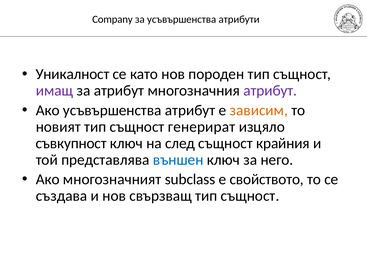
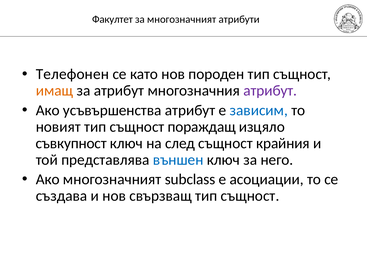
Company: Company -> Факултет (112, 19)
за усъвършенства: усъвършенства -> многозначният (182, 19)
Уникалност: Уникалност -> Телефонен (72, 74)
имащ colour: purple -> orange (54, 91)
зависим colour: orange -> blue (259, 110)
генерират: генерират -> пораждащ (202, 127)
свойството: свойството -> асоциации (267, 179)
